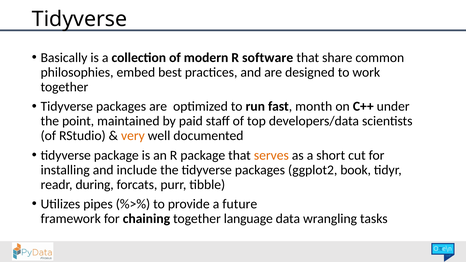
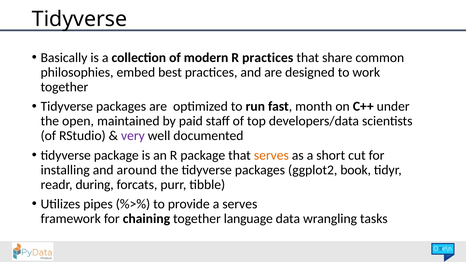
R software: software -> practices (268, 58)
point: point -> open (78, 121)
very colour: orange -> purple (133, 136)
include: include -> around (137, 170)
a future: future -> serves (240, 204)
